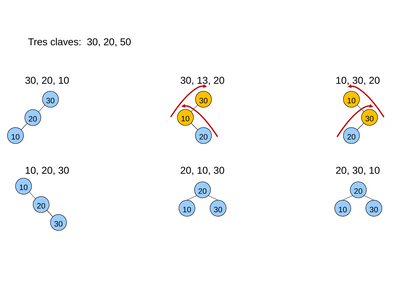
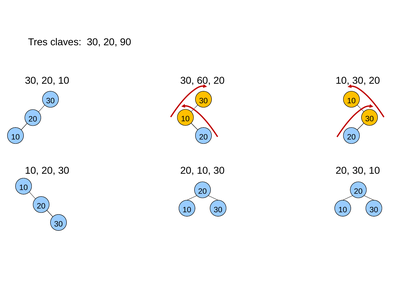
50: 50 -> 90 (126, 42)
13: 13 -> 60 (204, 81)
